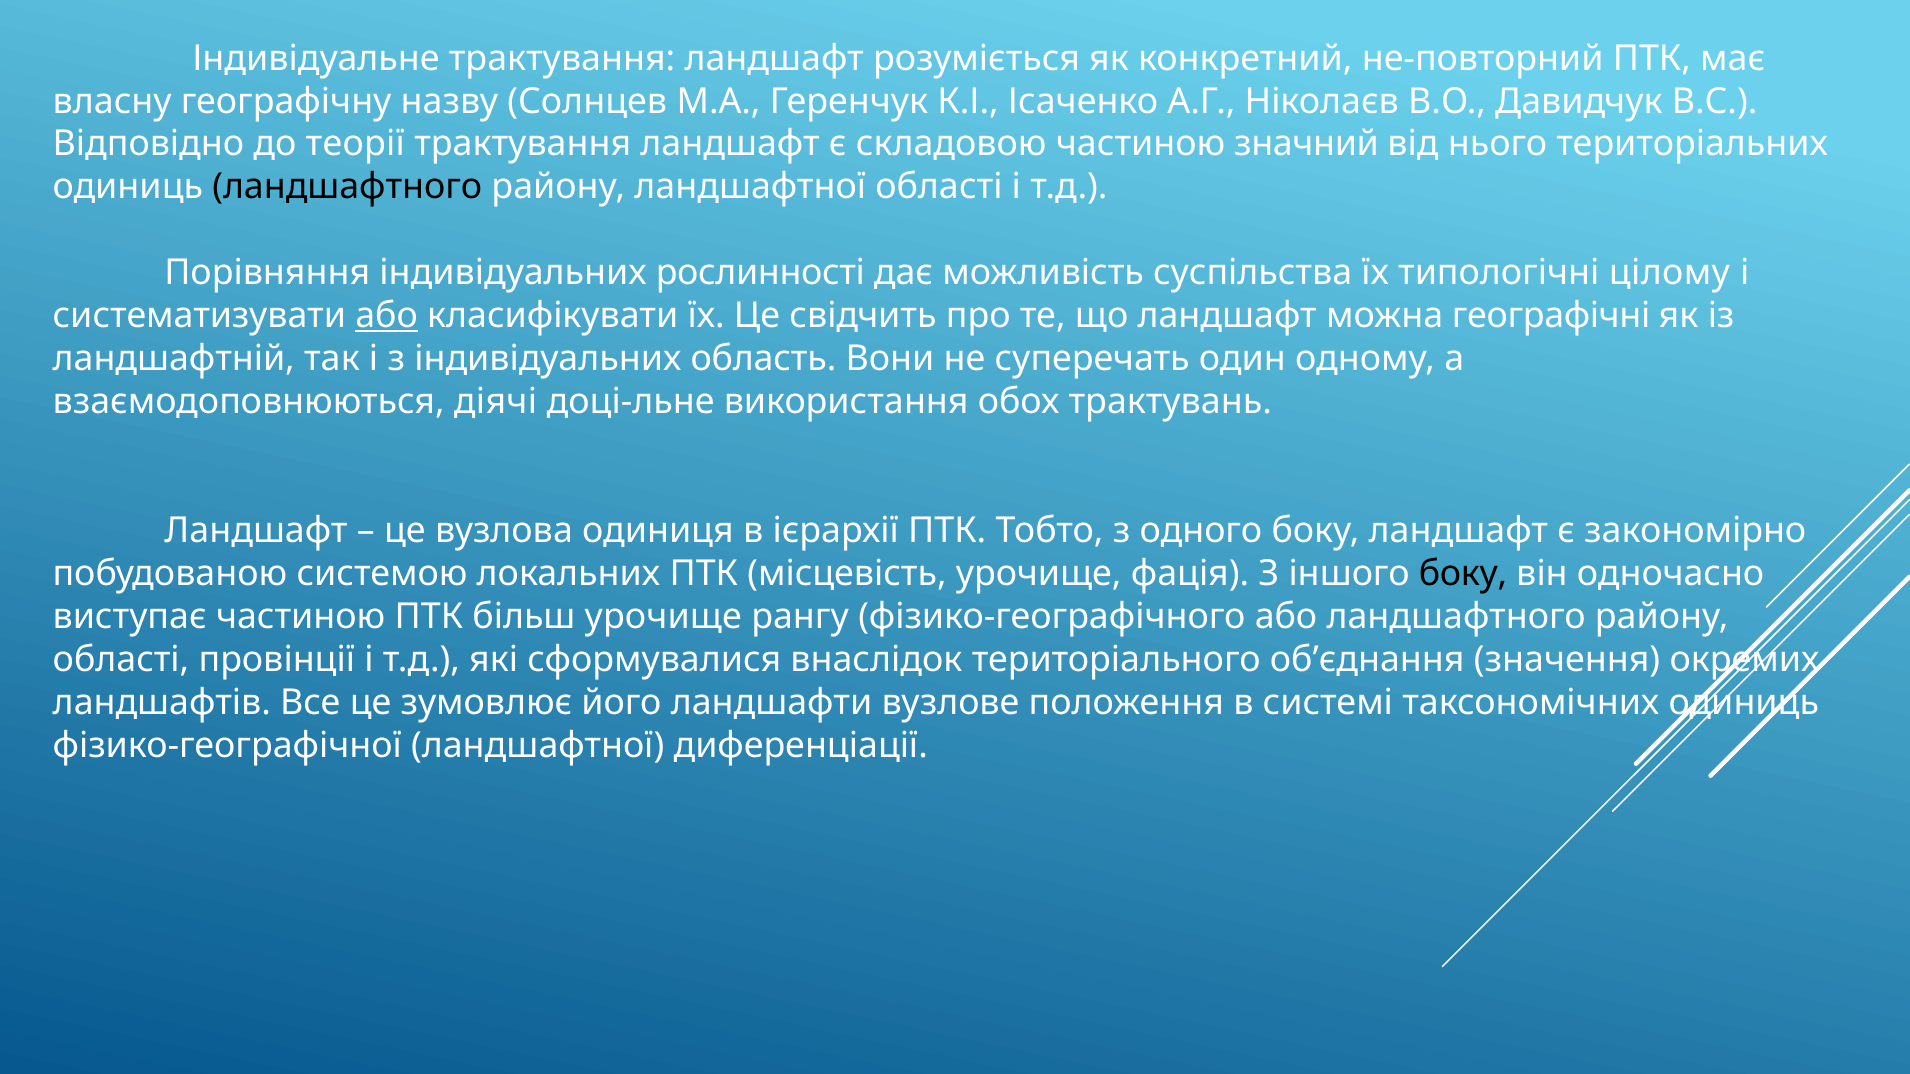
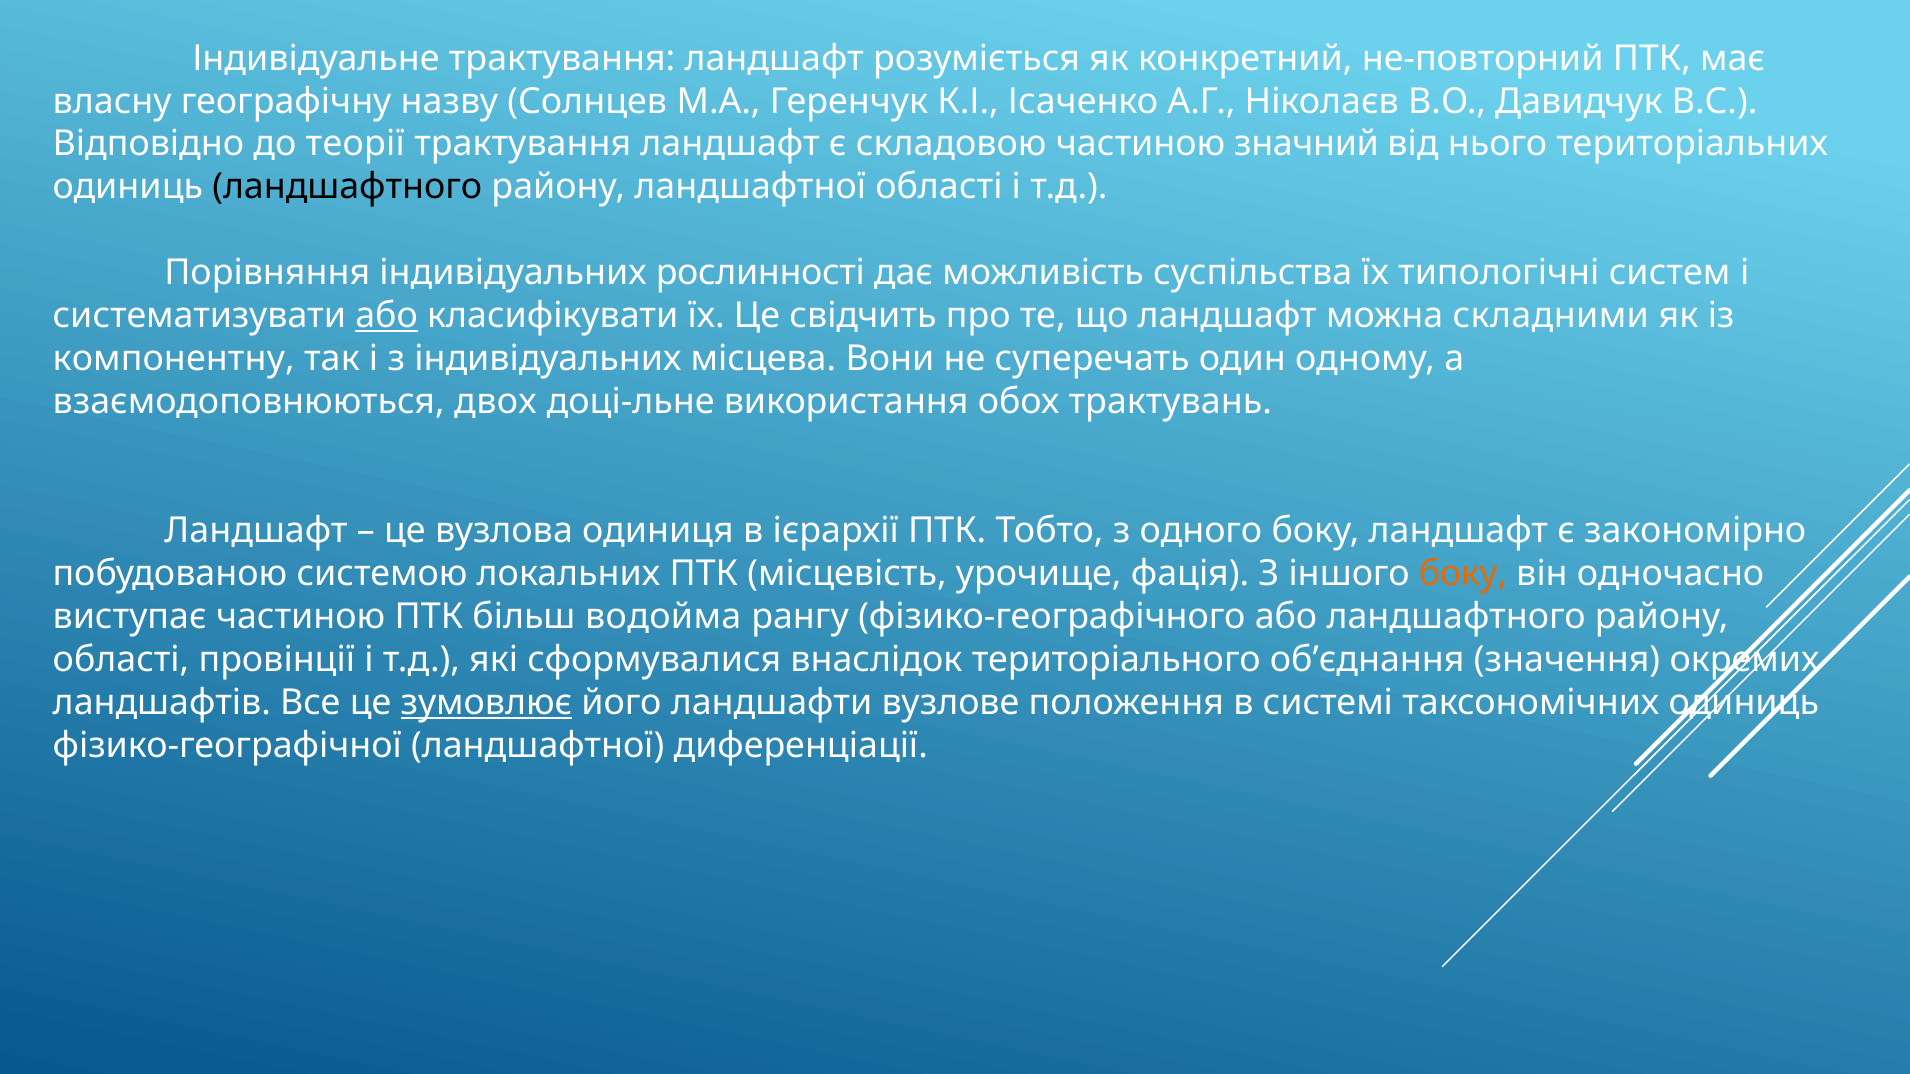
цілому: цілому -> систем (1670, 273)
географічні: географічні -> складними (1551, 316)
ландшафтній: ландшафтній -> компонентну (174, 359)
область: область -> місцева (763, 359)
діячі: діячі -> двох (495, 402)
боку colour: black -> orange (1463, 574)
більш урочище: урочище -> водойма (663, 617)
зумовлює underline: none -> present (486, 703)
